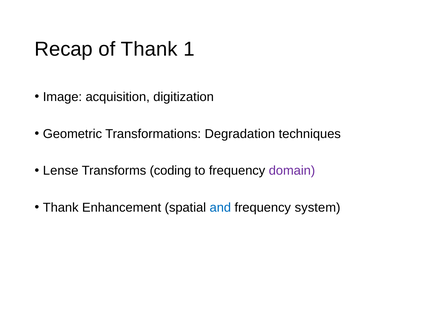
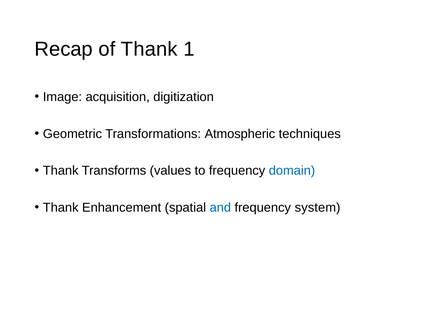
Degradation: Degradation -> Atmospheric (240, 134)
Lense: Lense -> Thank (61, 171)
coding: coding -> values (170, 171)
domain colour: purple -> blue (292, 171)
